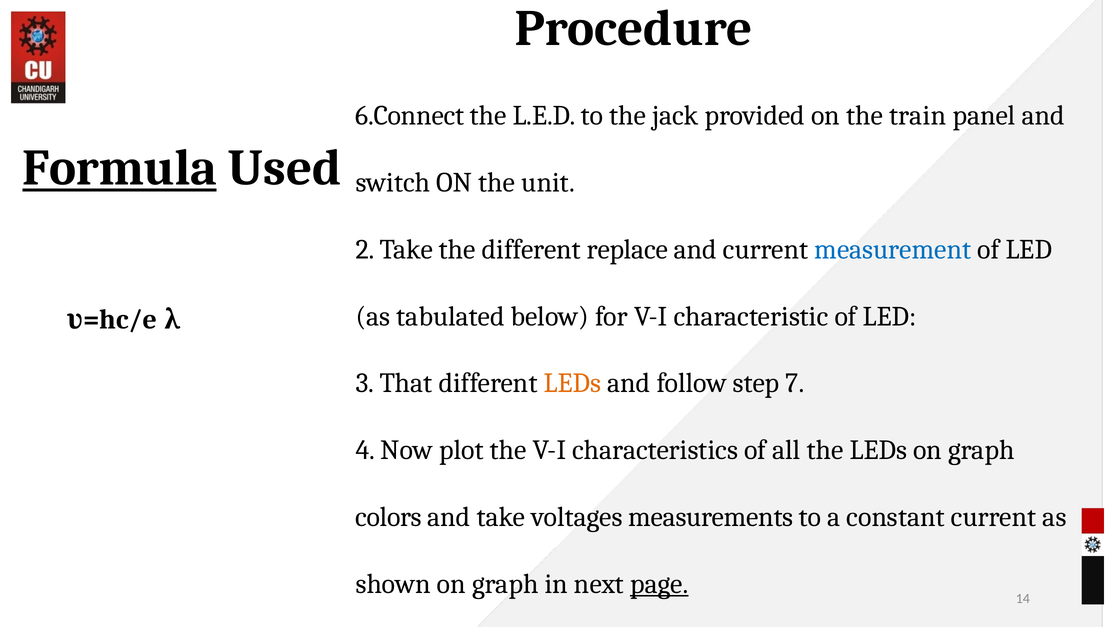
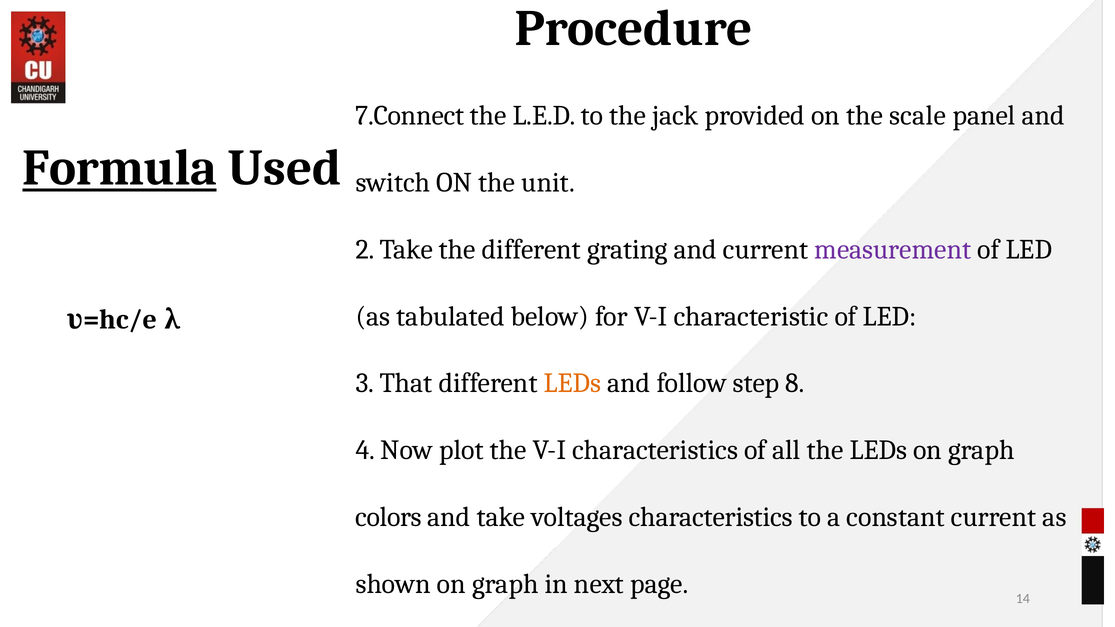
6.Connect: 6.Connect -> 7.Connect (410, 116)
train: train -> scale (918, 116)
replace: replace -> grating (627, 250)
measurement colour: blue -> purple (893, 250)
7: 7 -> 8 (795, 383)
voltages measurements: measurements -> characteristics (711, 517)
page underline: present -> none (659, 584)
